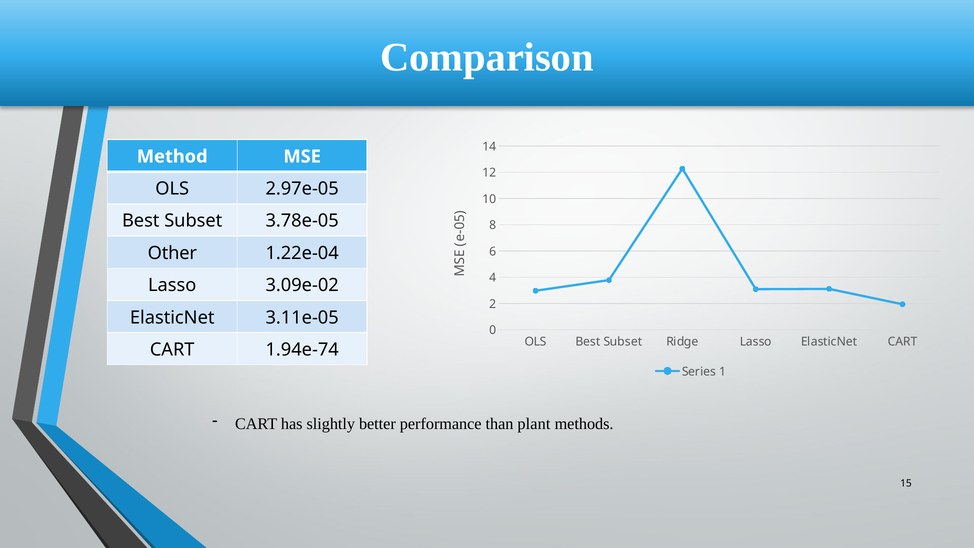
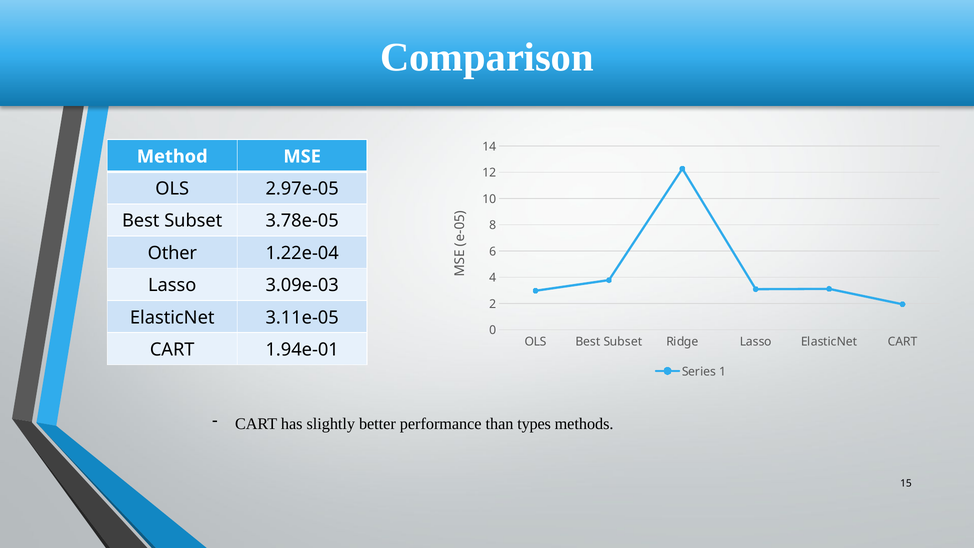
3.09e-02: 3.09e-02 -> 3.09e-03 (302, 285)
1.94e-74: 1.94e-74 -> 1.94e-01 (302, 350)
plant: plant -> types (534, 424)
